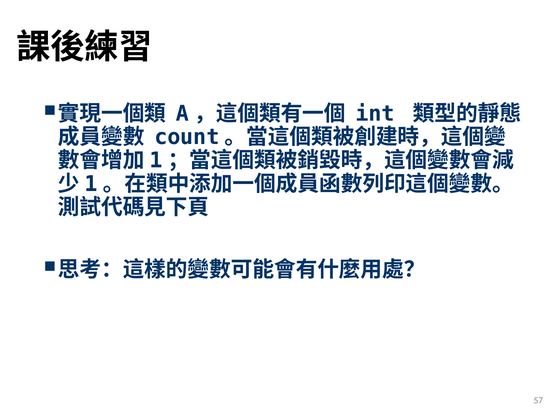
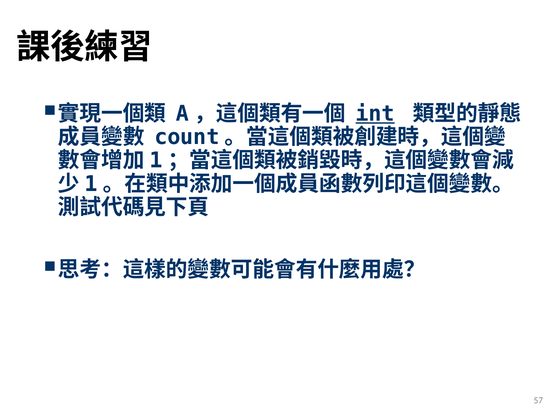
int underline: none -> present (375, 114)
